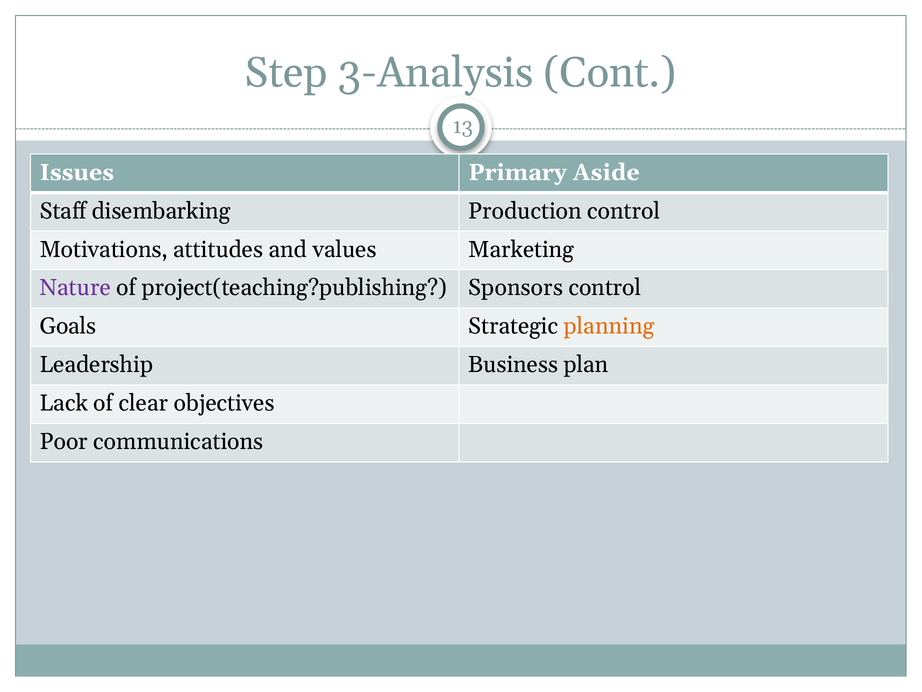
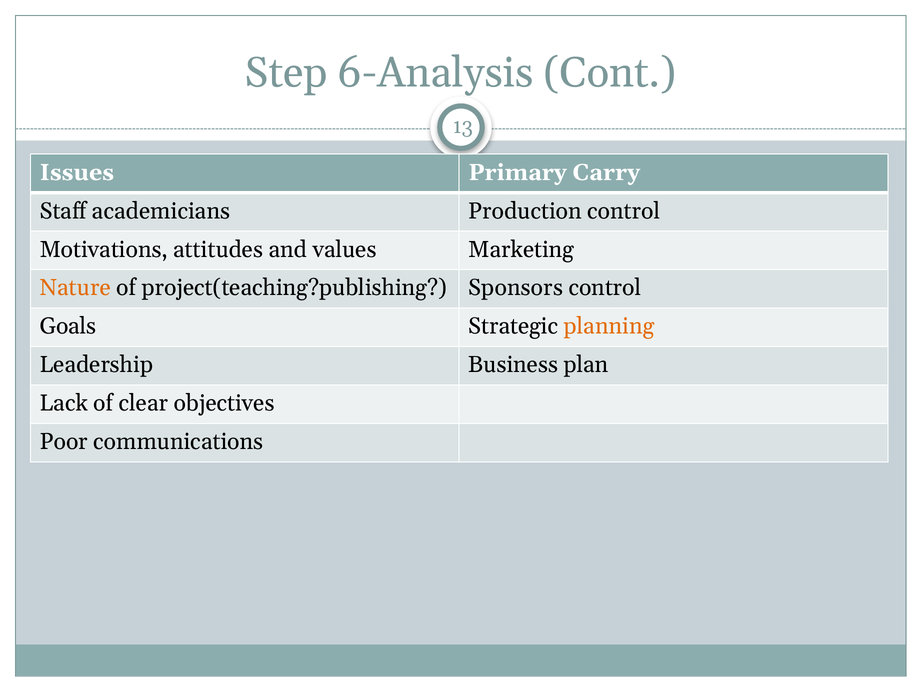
3-Analysis: 3-Analysis -> 6-Analysis (436, 73)
Aside: Aside -> Carry (606, 172)
disembarking: disembarking -> academicians (161, 211)
Nature colour: purple -> orange (75, 288)
